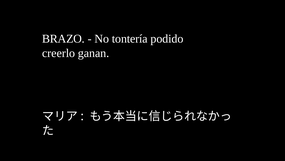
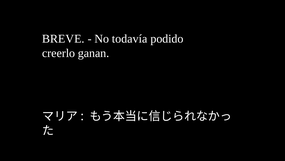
BRAZO: BRAZO -> BREVE (63, 39)
tontería: tontería -> todavía (130, 39)
